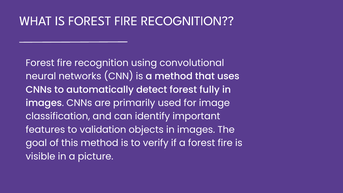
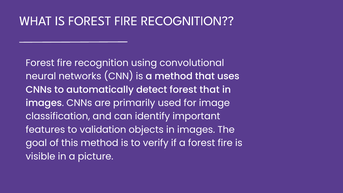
forest fully: fully -> that (210, 90)
